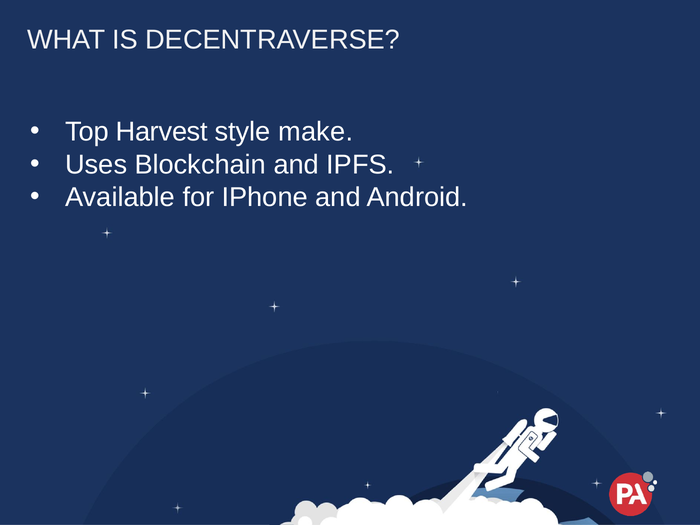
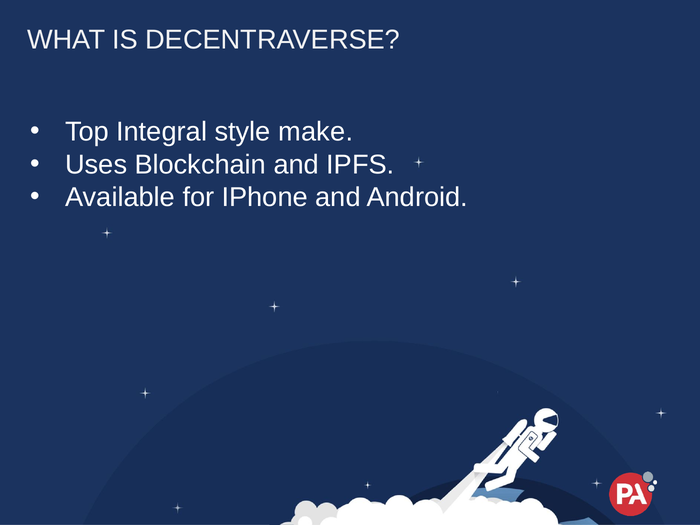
Harvest: Harvest -> Integral (162, 132)
